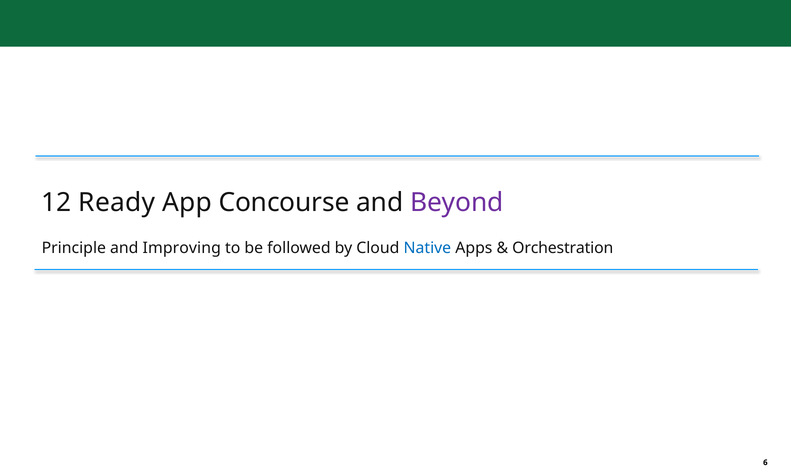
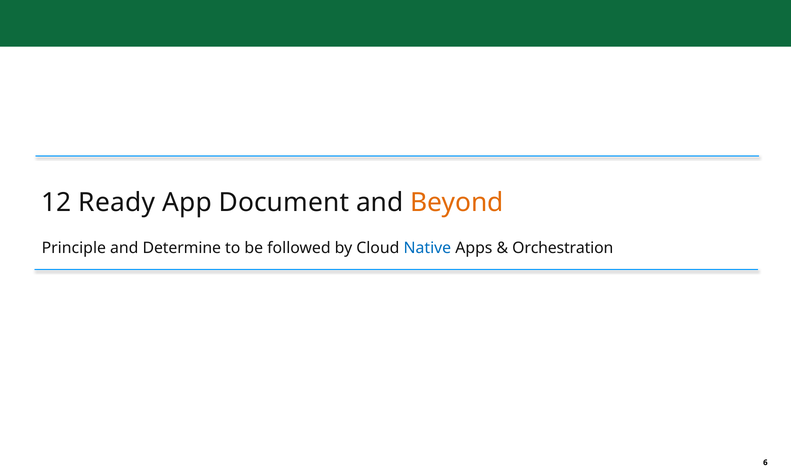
Concourse: Concourse -> Document (284, 203)
Beyond colour: purple -> orange (457, 203)
Improving: Improving -> Determine (182, 248)
